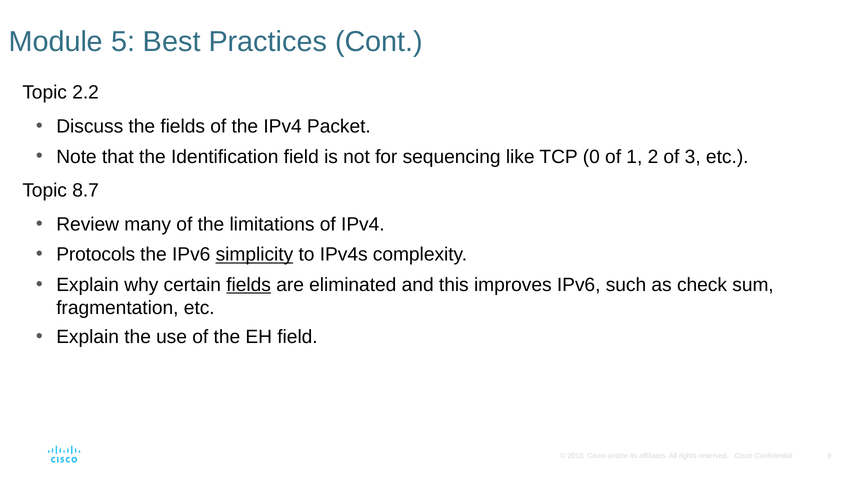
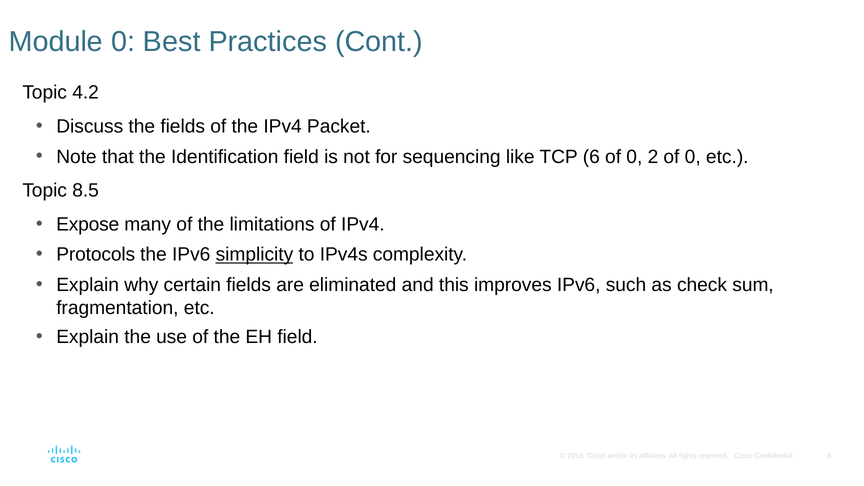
Module 5: 5 -> 0 (123, 42)
2.2: 2.2 -> 4.2 (86, 93)
0: 0 -> 6 (591, 157)
1: 1 -> 0 (634, 157)
2 of 3: 3 -> 0 (693, 157)
8.7: 8.7 -> 8.5 (86, 191)
Review: Review -> Expose (88, 224)
fields underline: present -> none (249, 285)
